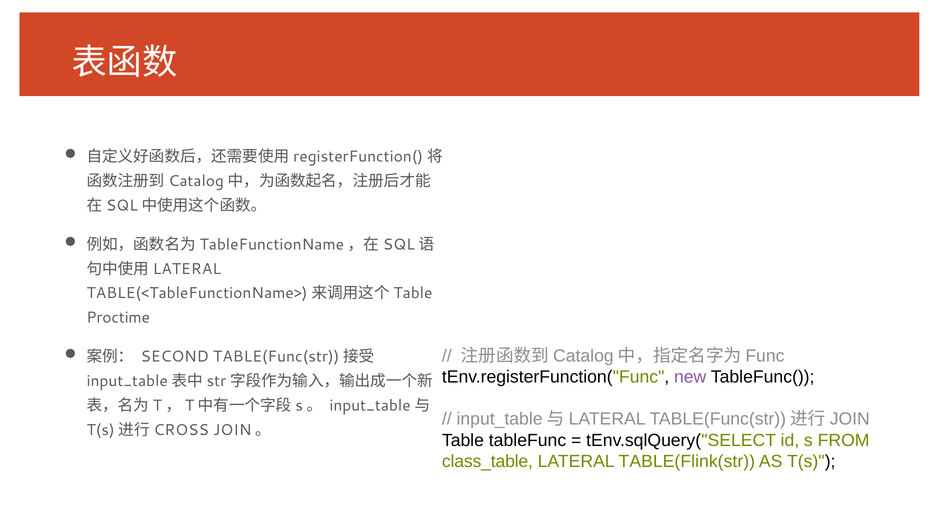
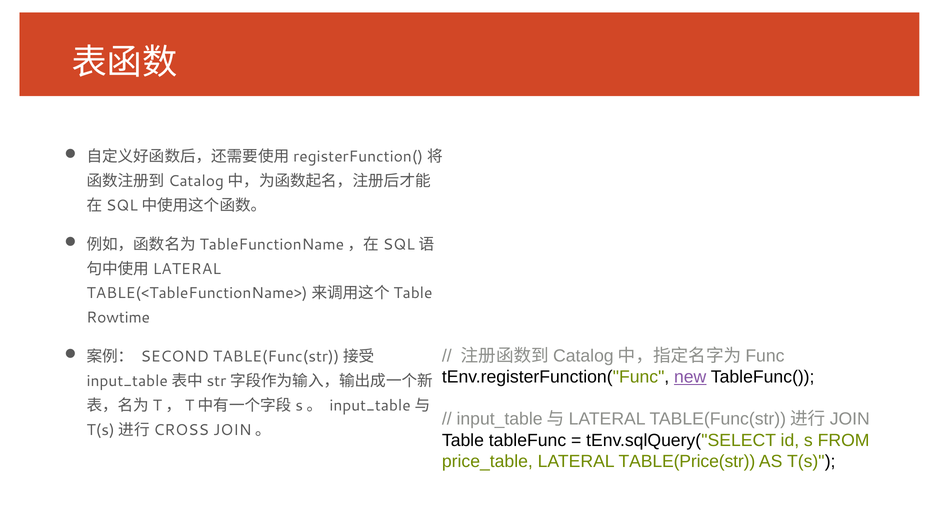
Proctime: Proctime -> Rowtime (118, 318)
new underline: none -> present (690, 377)
class_table: class_table -> price_table (487, 461)
TABLE(Flink(str: TABLE(Flink(str -> TABLE(Price(str (687, 461)
